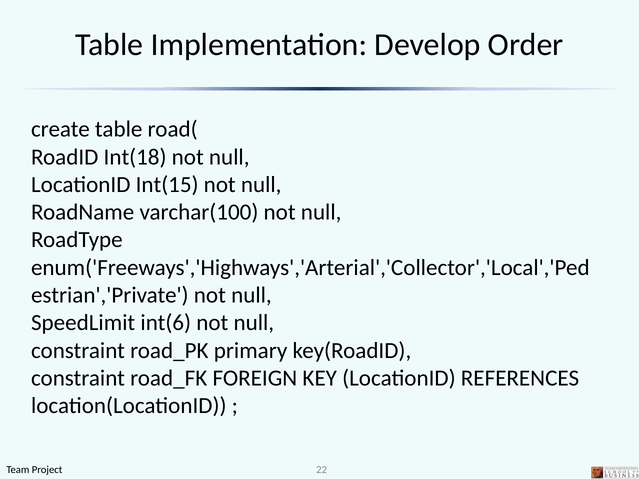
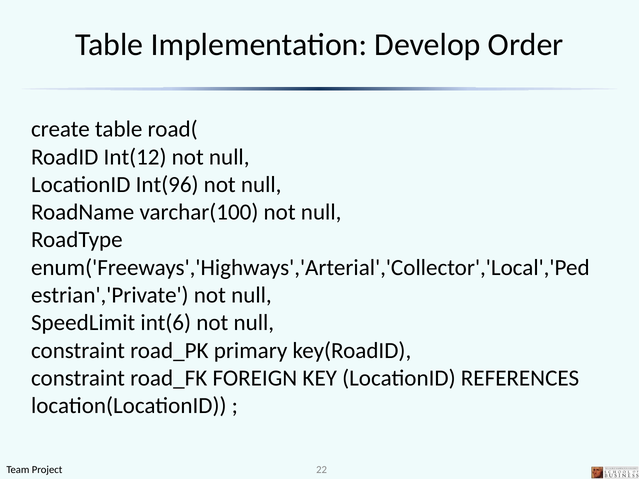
Int(18: Int(18 -> Int(12 (135, 157)
Int(15: Int(15 -> Int(96 (167, 185)
